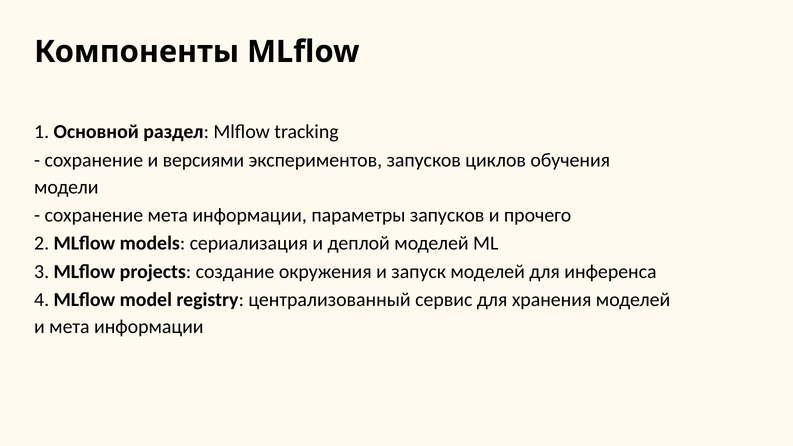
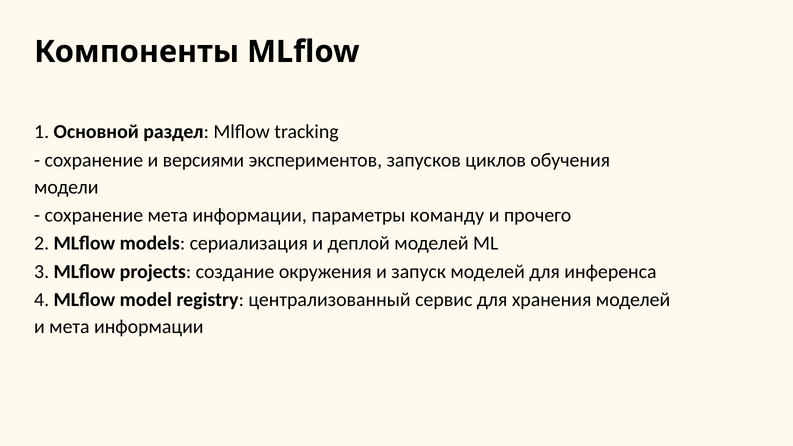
параметры запусков: запусков -> команду (447, 215)
